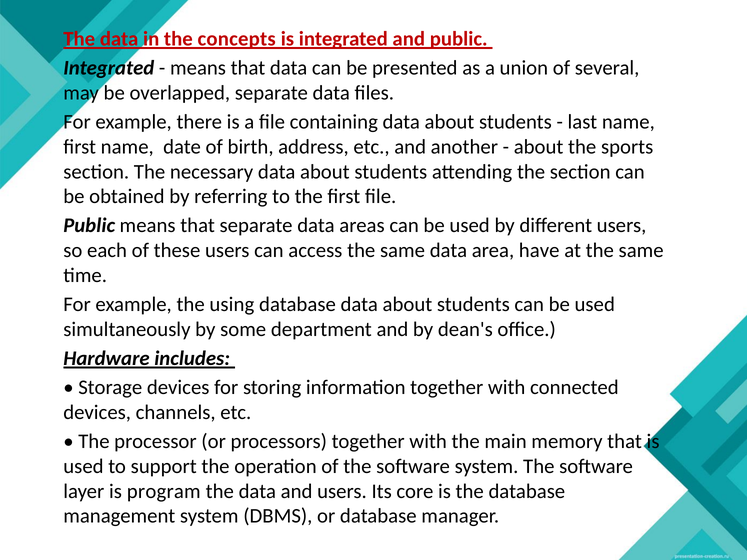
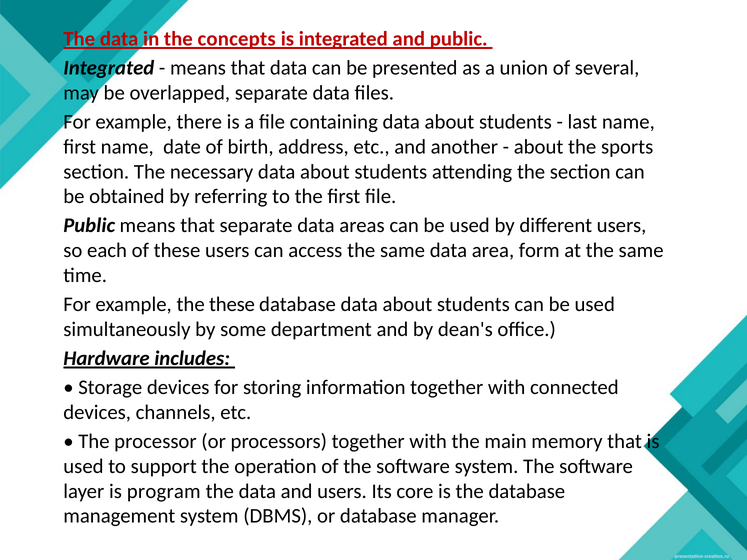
have: have -> form (539, 251)
the using: using -> these (232, 305)
